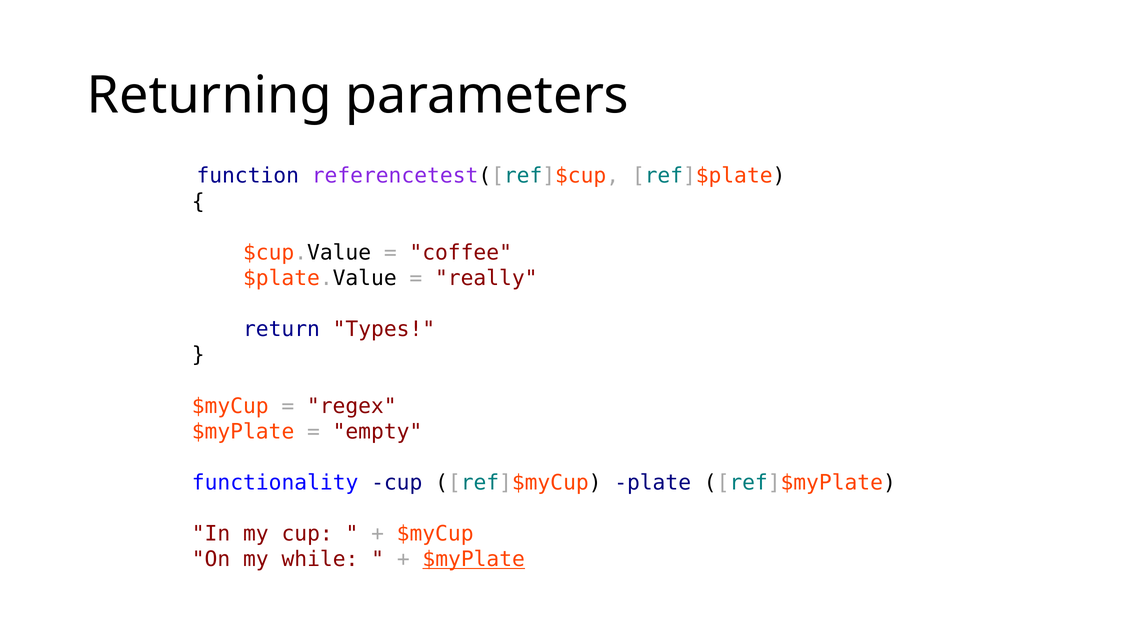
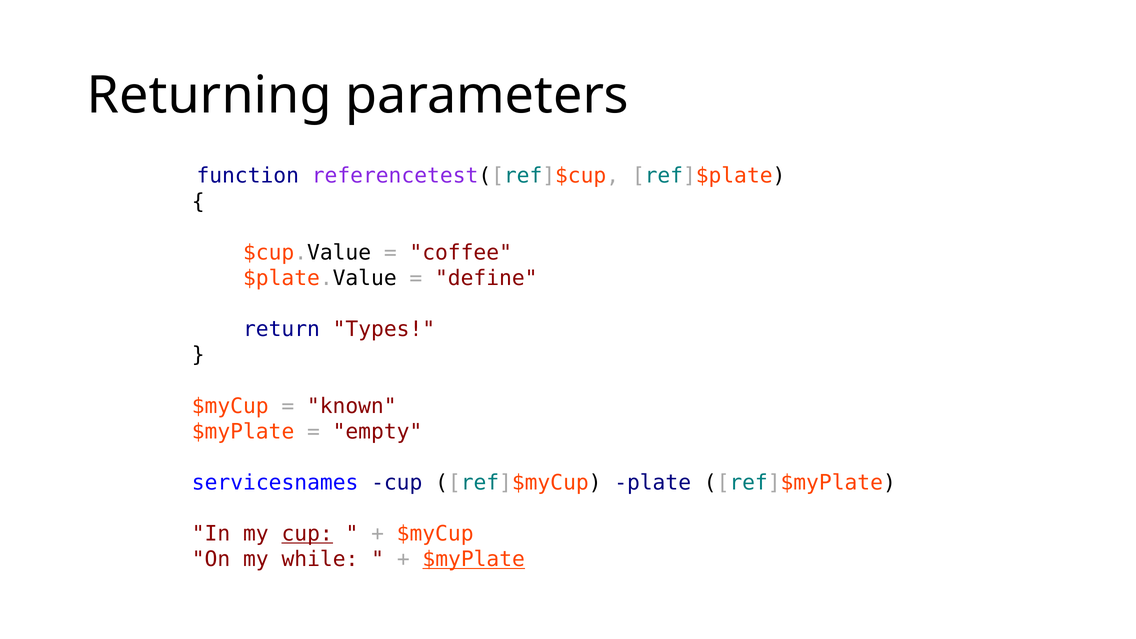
really: really -> define (486, 278)
regex: regex -> known (352, 406)
functionality: functionality -> servicesnames (275, 483)
cup underline: none -> present (307, 534)
